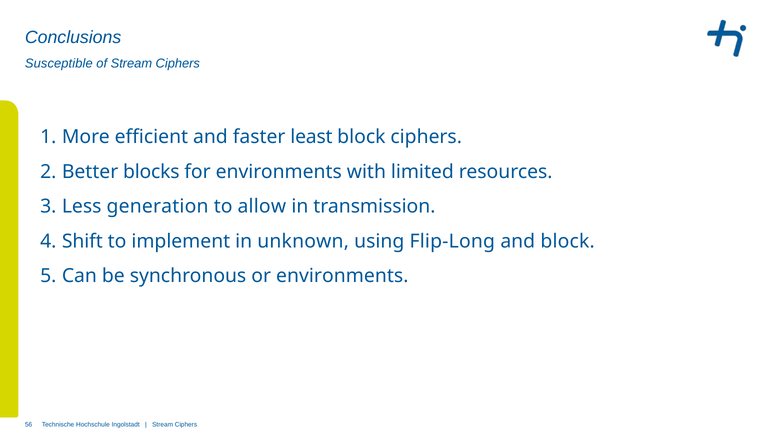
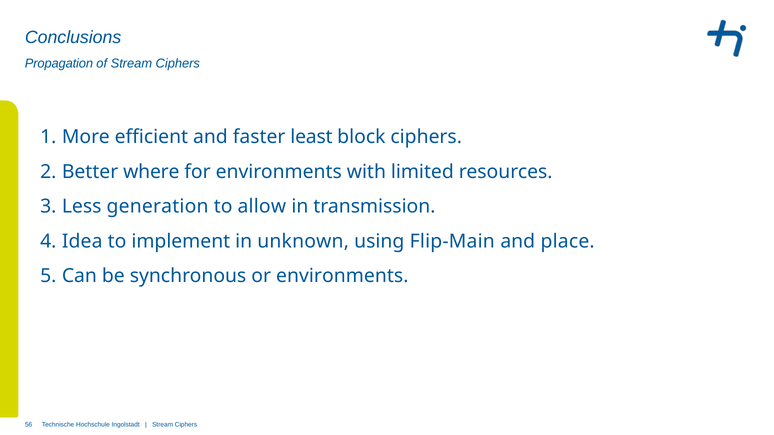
Susceptible: Susceptible -> Propagation (59, 64)
blocks: blocks -> where (151, 172)
Shift: Shift -> Idea (82, 241)
Flip-Long: Flip-Long -> Flip-Main (452, 241)
and block: block -> place (568, 241)
